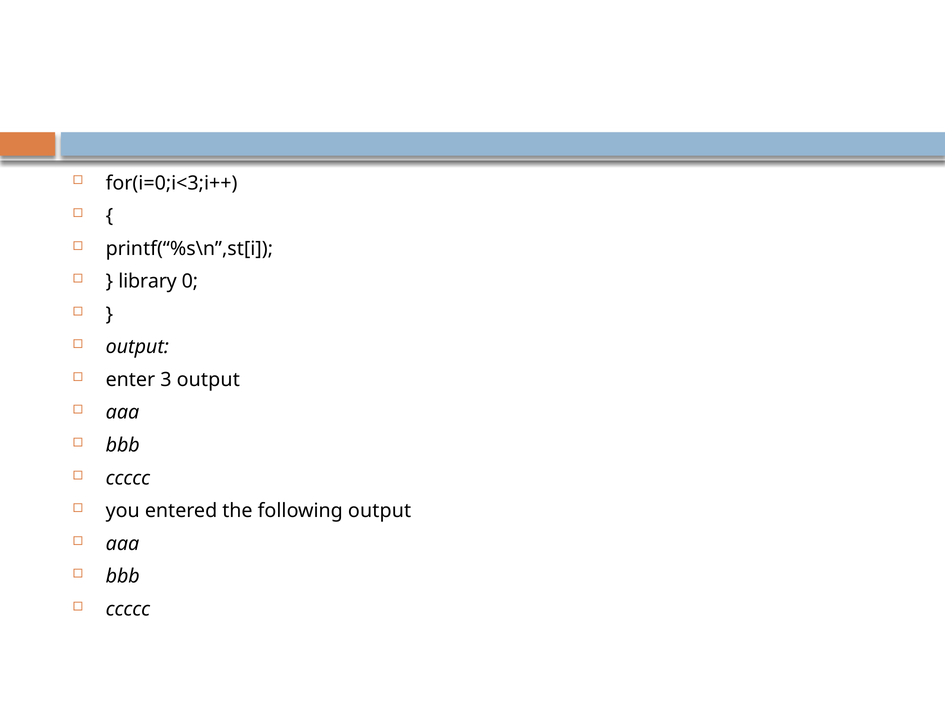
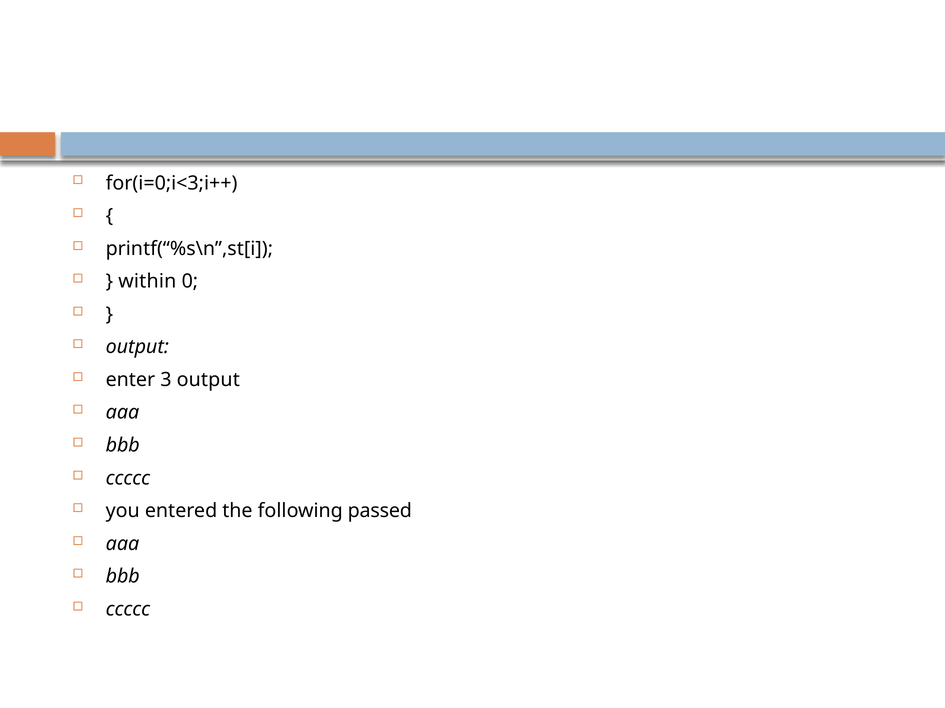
library: library -> within (147, 282)
following output: output -> passed (380, 511)
